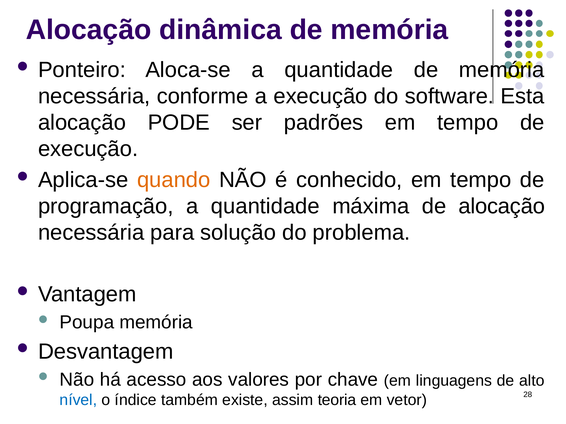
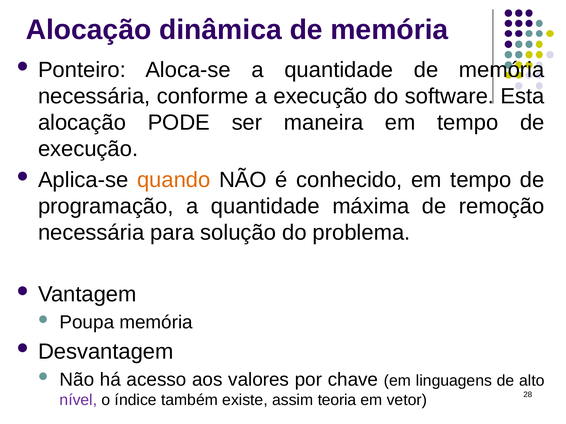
padrões: padrões -> maneira (324, 123)
de alocação: alocação -> remoção (502, 206)
nível colour: blue -> purple (78, 400)
